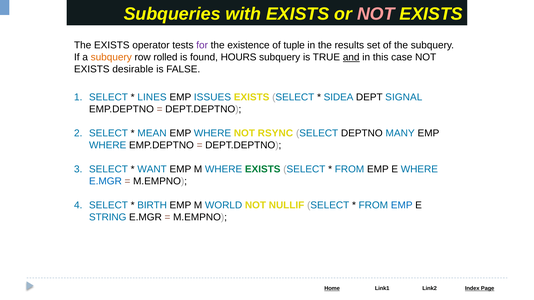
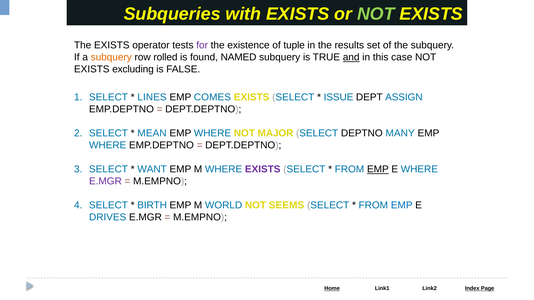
NOT colour: pink -> light green (376, 14)
HOURS: HOURS -> NAMED (239, 57)
desirable: desirable -> excluding (133, 69)
ISSUES: ISSUES -> COMES (212, 97)
SIDEA: SIDEA -> ISSUE (339, 97)
SIGNAL: SIGNAL -> ASSIGN (404, 97)
RSYNC: RSYNC -> MAJOR (276, 134)
EXISTS colour: green -> purple (263, 170)
EMP underline: none -> present (378, 170)
E.MGR colour: blue -> purple (105, 182)
NULLIF: NULLIF -> SEEMS (287, 206)
STRING: STRING -> DRIVES (108, 218)
